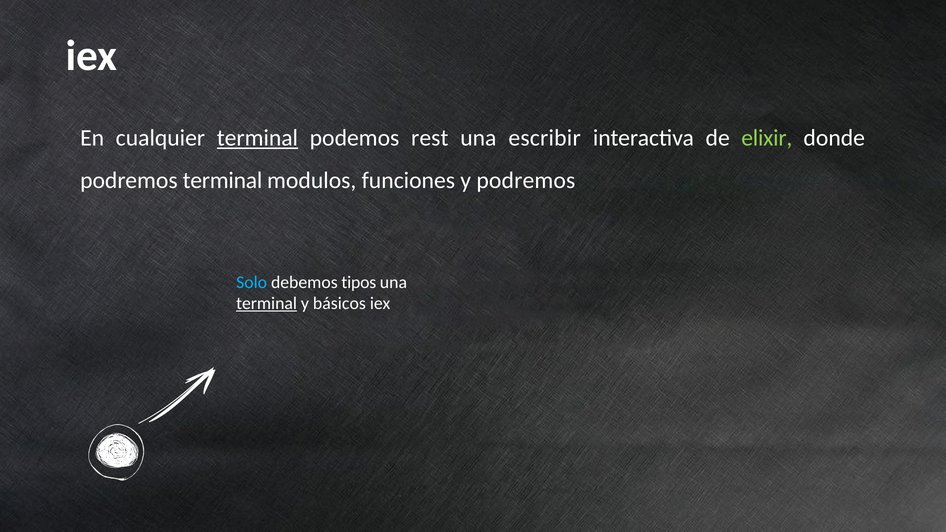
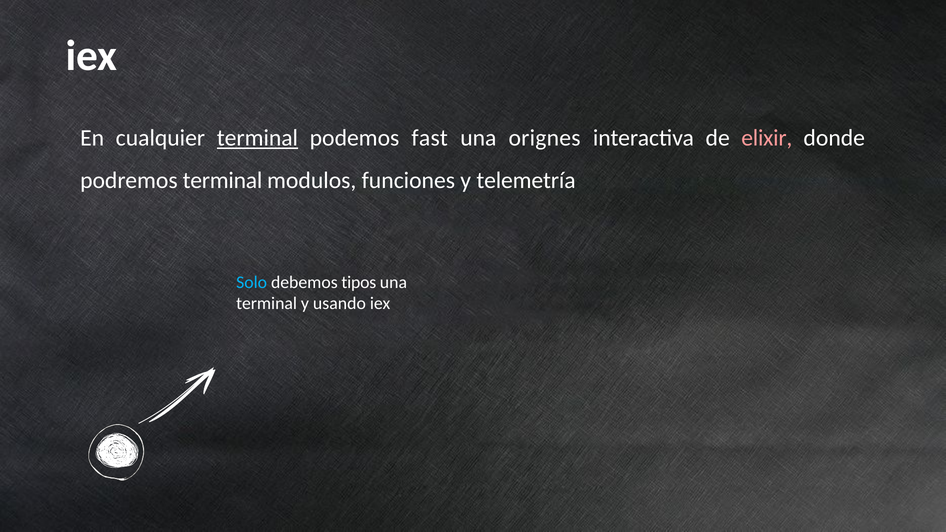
rest: rest -> fast (430, 138)
escribir: escribir -> orignes (545, 138)
elixir colour: light green -> pink (767, 138)
y podremos: podremos -> telemetría (526, 181)
terminal underline: present -> none (267, 304)
básicos: básicos -> usando (339, 304)
